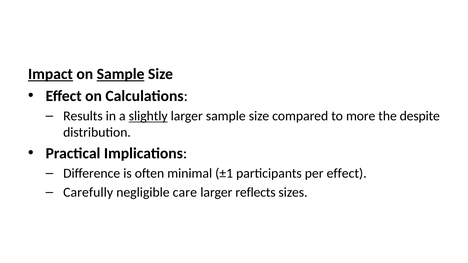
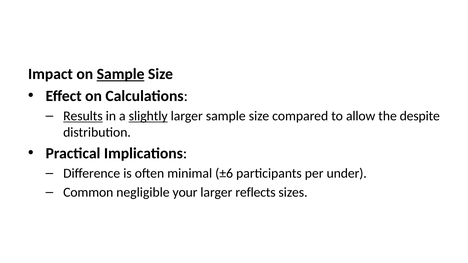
Impact underline: present -> none (50, 74)
Results underline: none -> present (83, 116)
more: more -> allow (361, 116)
±1: ±1 -> ±6 (224, 174)
per effect: effect -> under (347, 174)
Carefully: Carefully -> Common (88, 193)
care: care -> your (185, 193)
